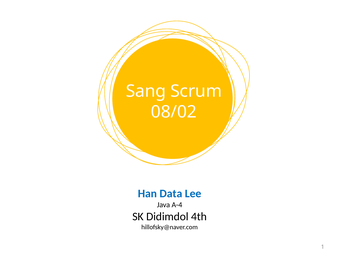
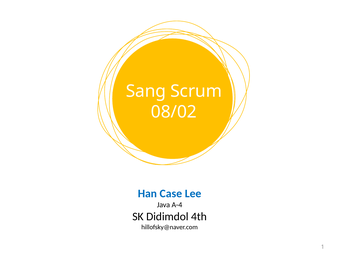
Data: Data -> Case (171, 193)
